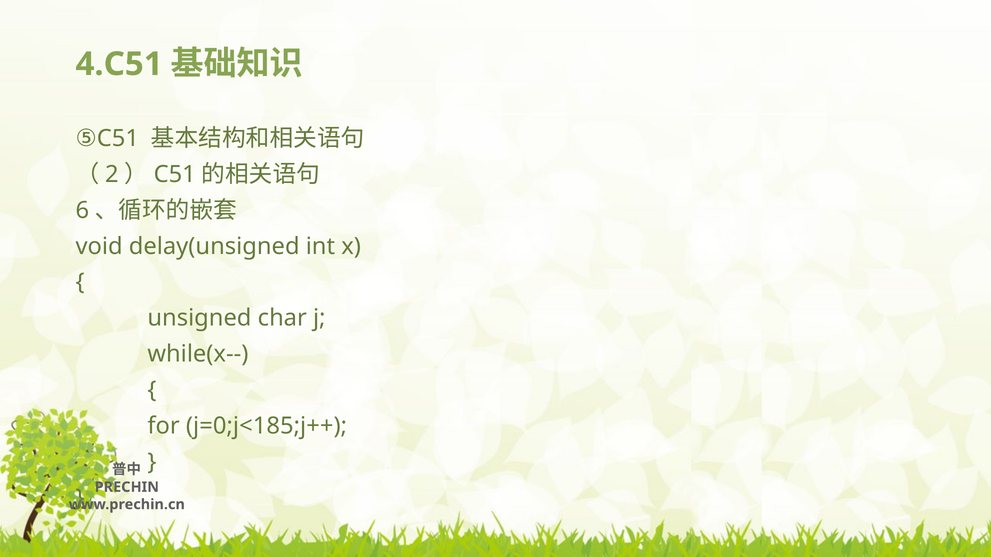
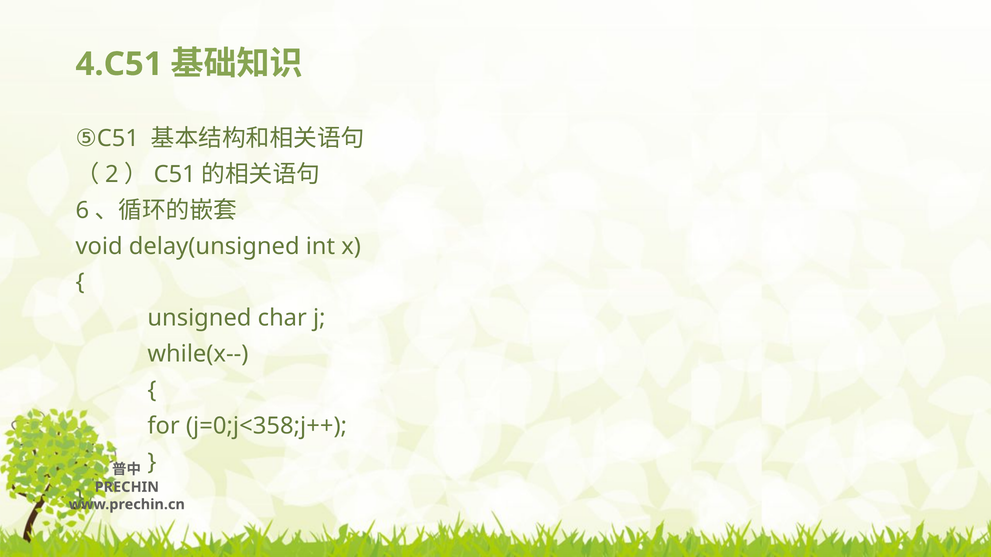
j=0;j<185;j++: j=0;j<185;j++ -> j=0;j<358;j++ (266, 426)
